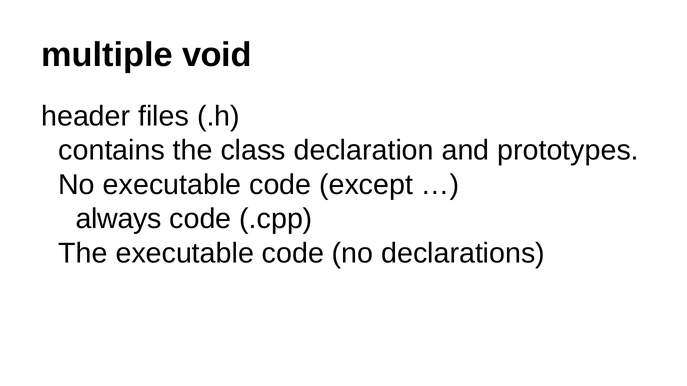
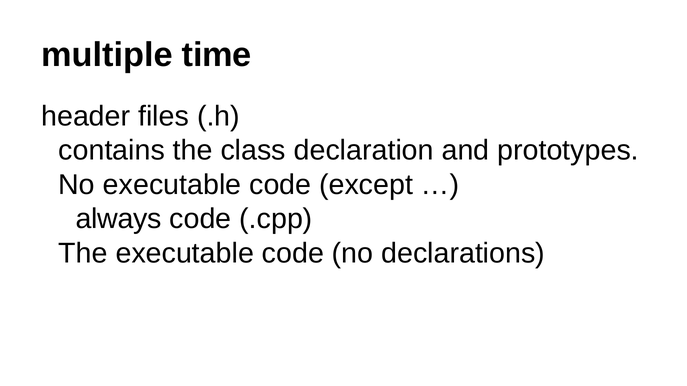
void: void -> time (217, 55)
